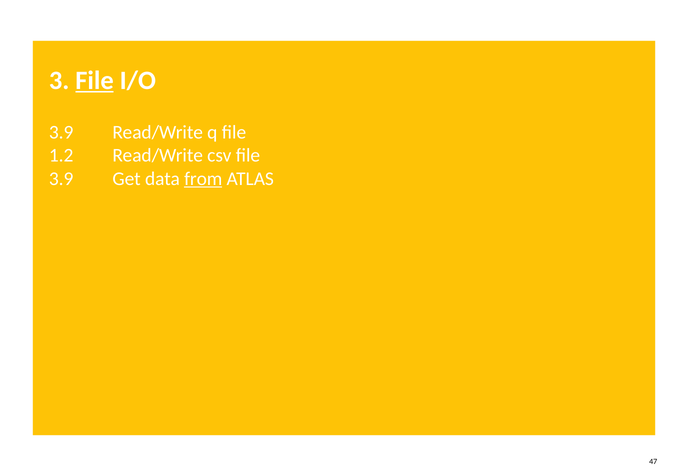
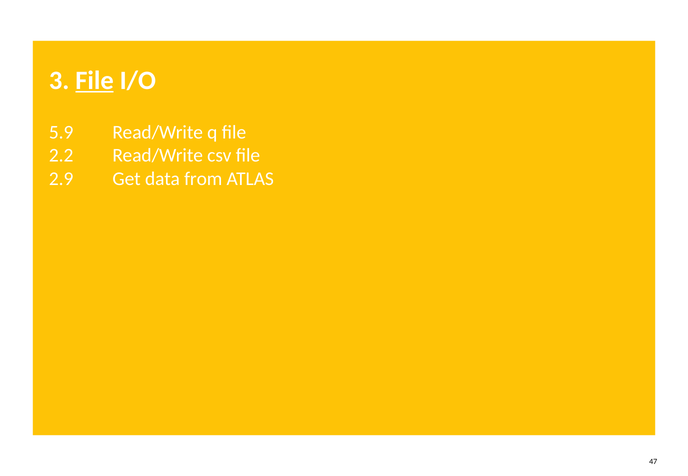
3.9: 3.9 -> 5.9 (61, 132)
1.2: 1.2 -> 2.2 (61, 156)
3.9: 3.9 -> 2.9 (61, 179)
from underline: present -> none (203, 179)
